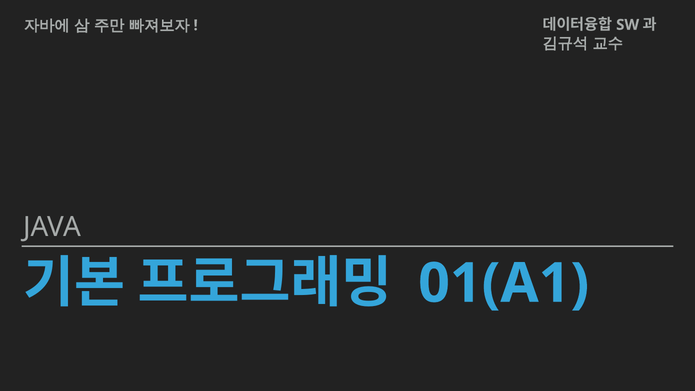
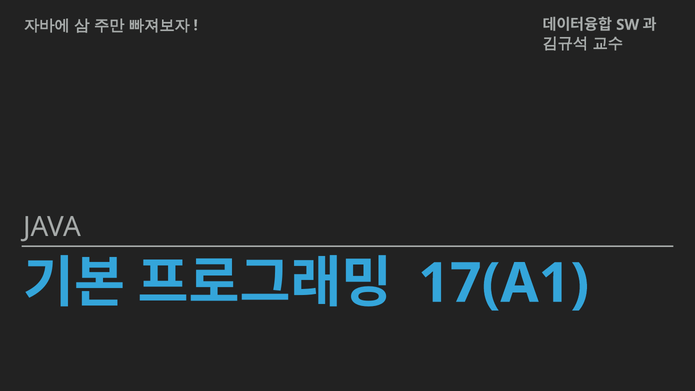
01(A1: 01(A1 -> 17(A1 (504, 283)
